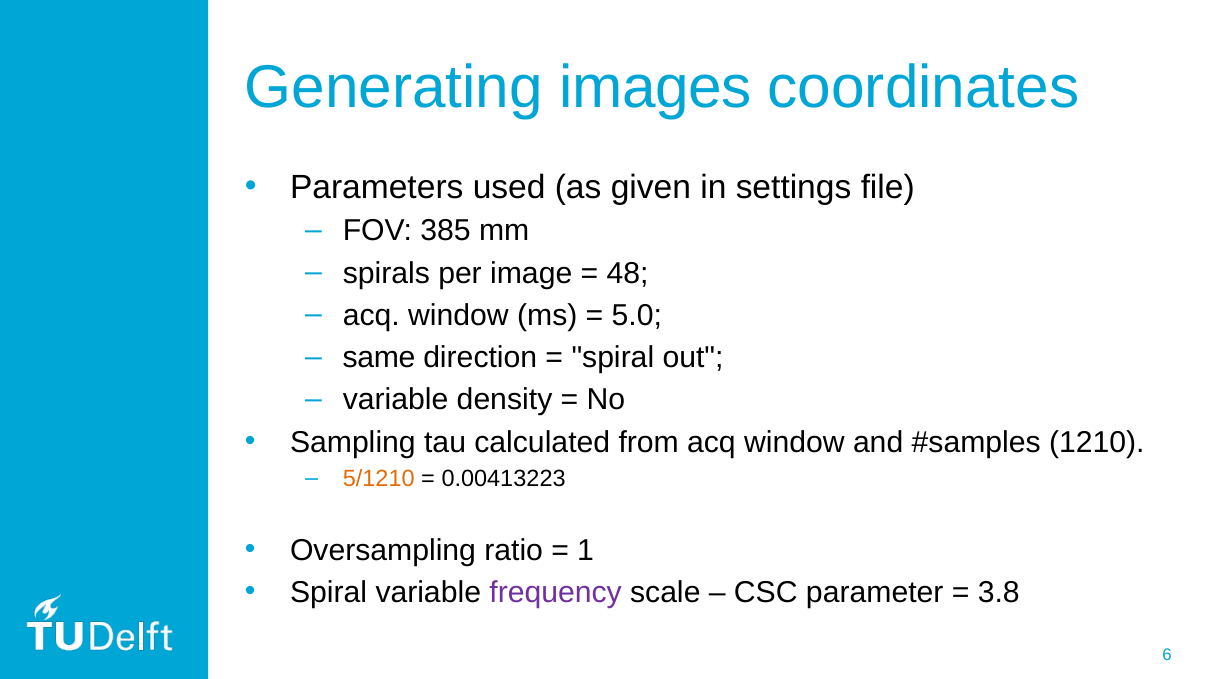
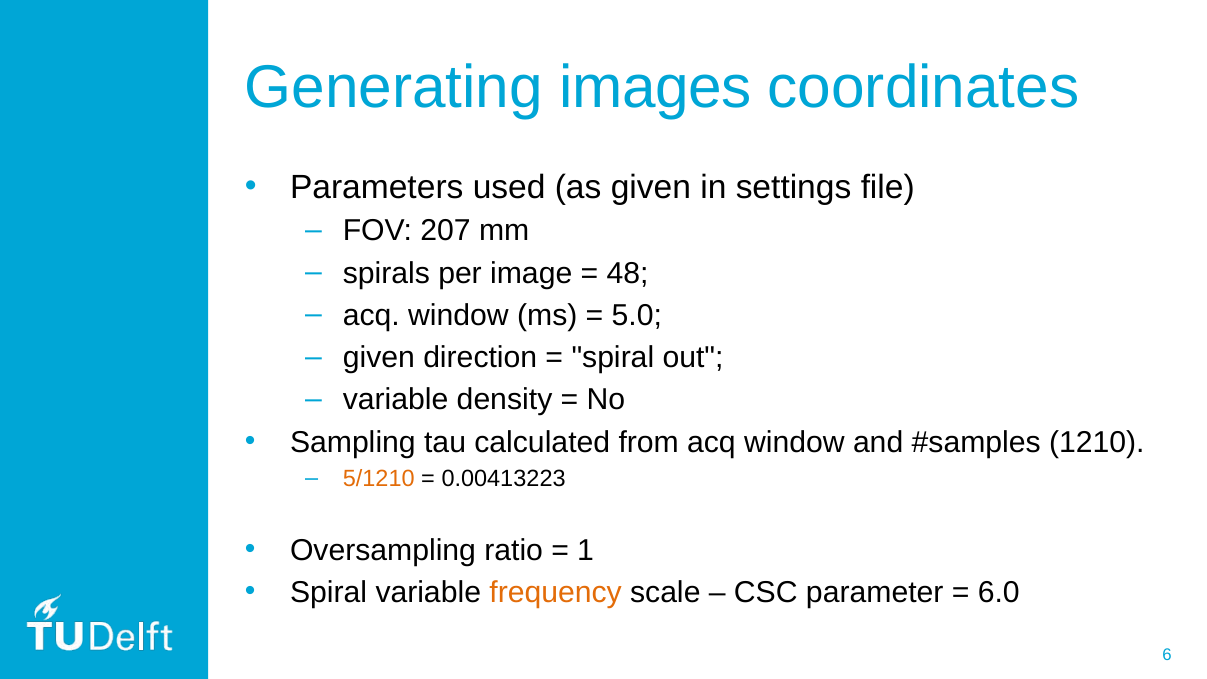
385: 385 -> 207 (446, 231)
same: same -> given (379, 358)
frequency colour: purple -> orange (556, 593)
3.8: 3.8 -> 6.0 (999, 593)
